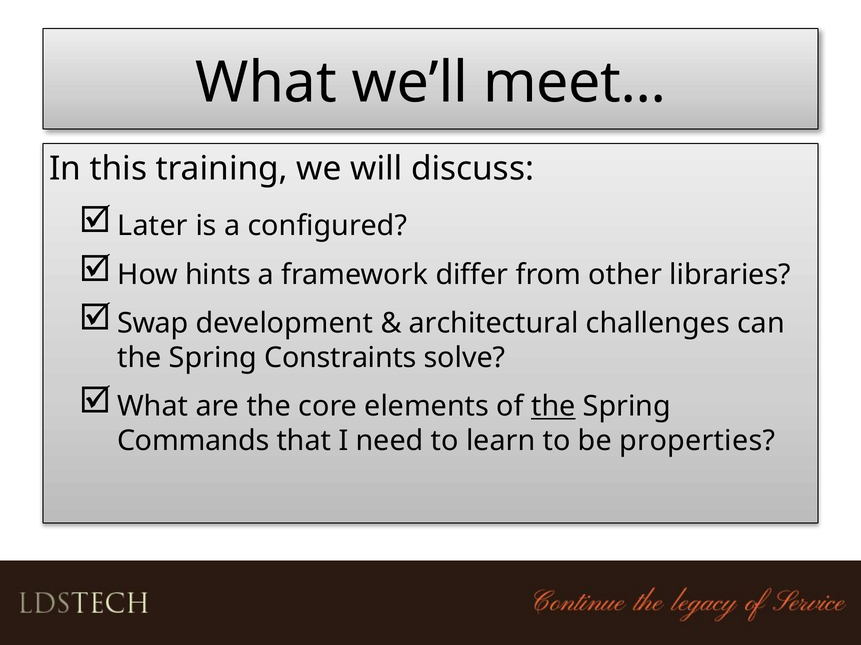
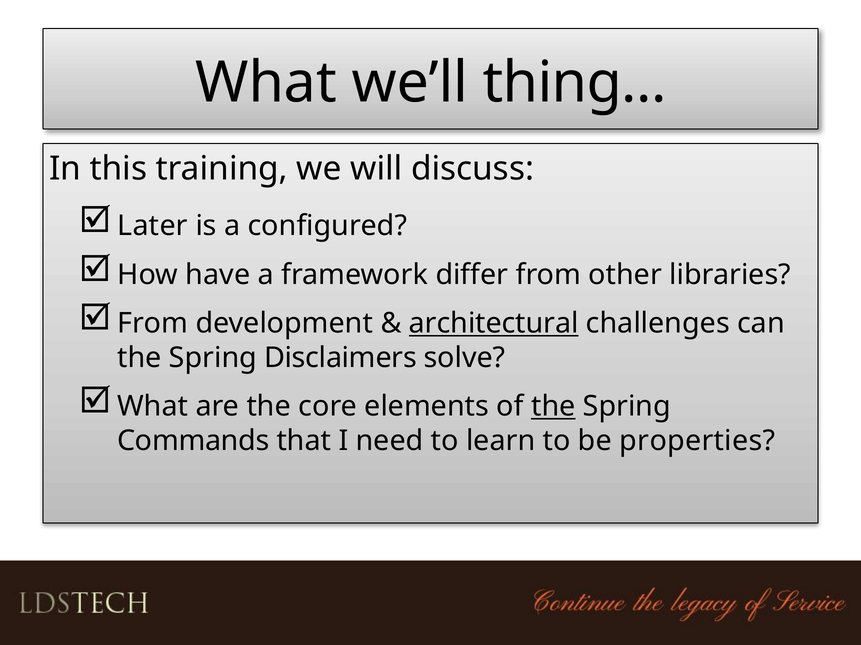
meet…: meet… -> thing… (575, 83)
hints: hints -> have (218, 275)
Swap: Swap -> From (153, 324)
architectural underline: none -> present (494, 324)
Constraints: Constraints -> Disclaimers (340, 358)
